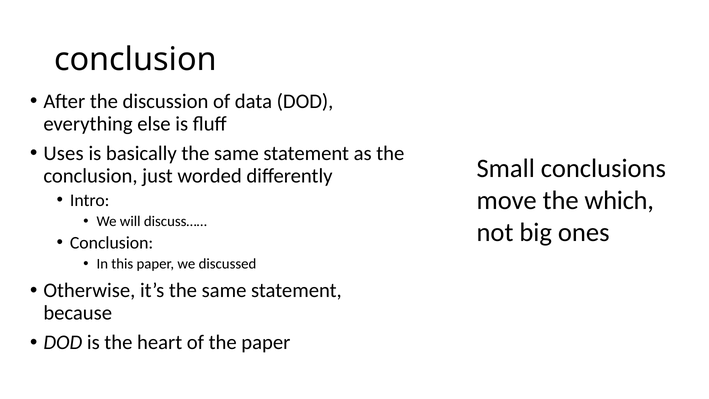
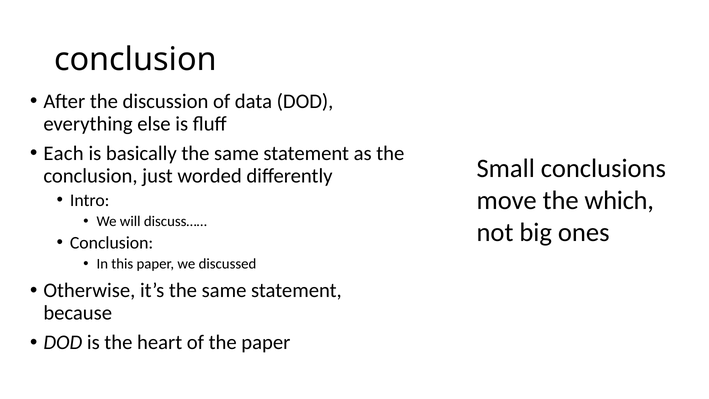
Uses: Uses -> Each (64, 153)
